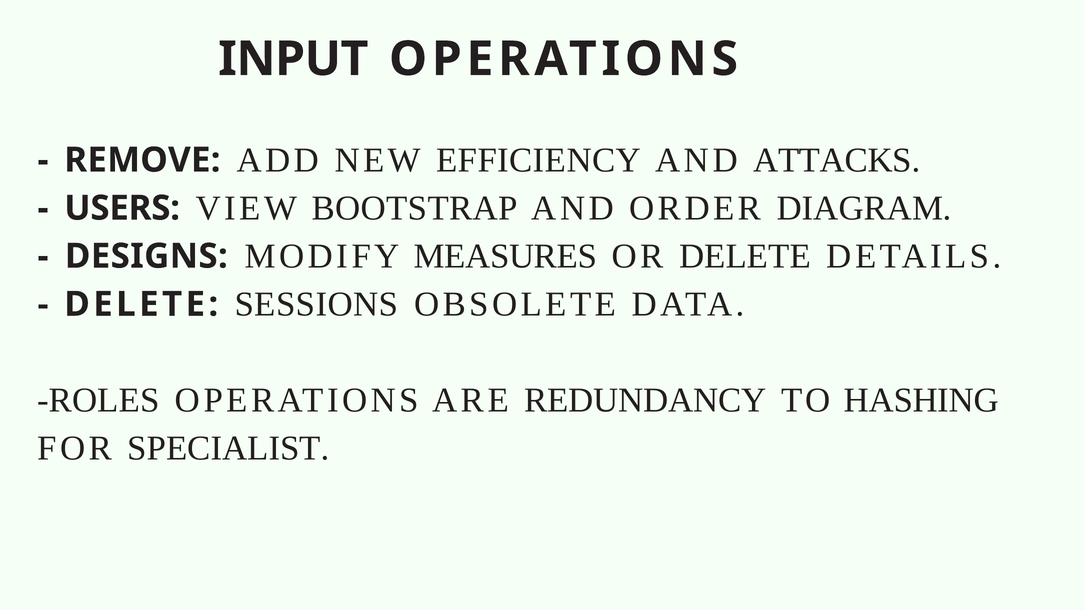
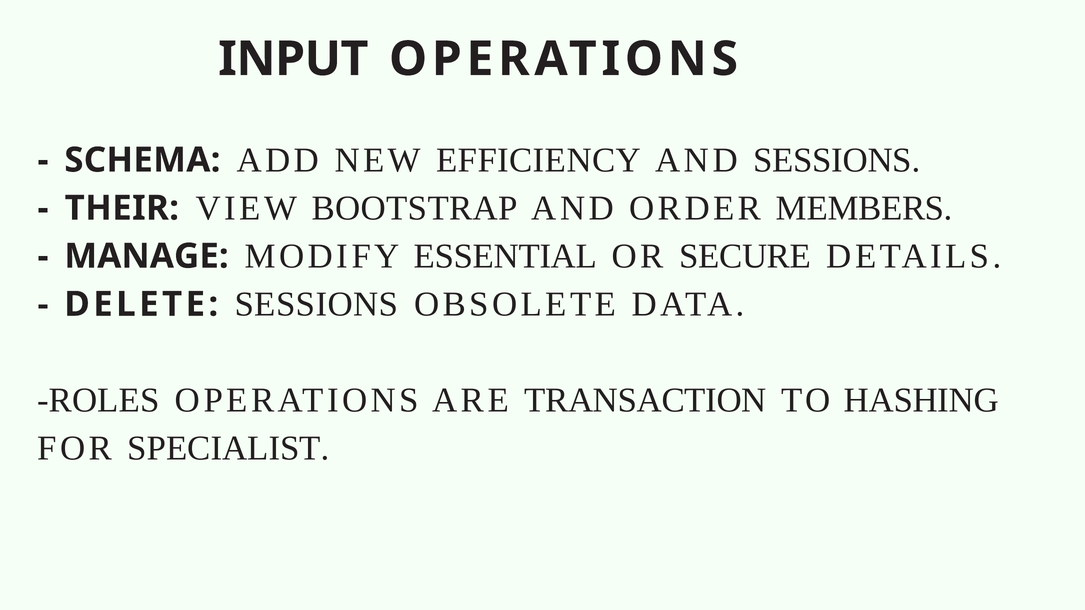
REMOVE: REMOVE -> SCHEMA (142, 160)
AND ATTACKS: ATTACKS -> SESSIONS (837, 160)
USERS: USERS -> THEIR (122, 208)
DIAGRAM: DIAGRAM -> MEMBERS (864, 208)
DESIGNS: DESIGNS -> MANAGE (146, 256)
MEASURES: MEASURES -> ESSENTIAL (505, 256)
OR DELETE: DELETE -> SECURE (745, 256)
REDUNDANCY: REDUNDANCY -> TRANSACTION (645, 401)
